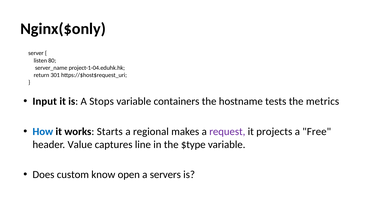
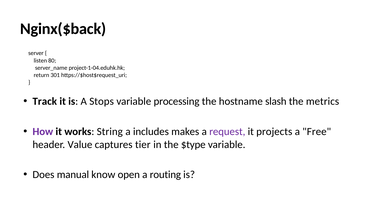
Nginx($only: Nginx($only -> Nginx($back (63, 29)
Input: Input -> Track (45, 102)
containers: containers -> processing (177, 102)
tests: tests -> slash (276, 102)
How colour: blue -> purple (43, 132)
Starts: Starts -> String (110, 132)
regional: regional -> includes (151, 132)
line: line -> tier (143, 145)
custom: custom -> manual (73, 175)
servers: servers -> routing (165, 175)
